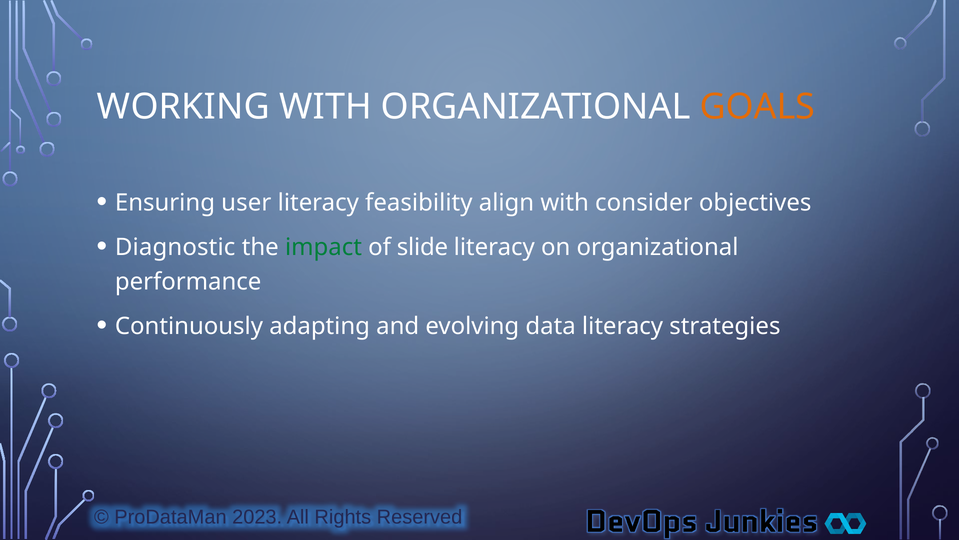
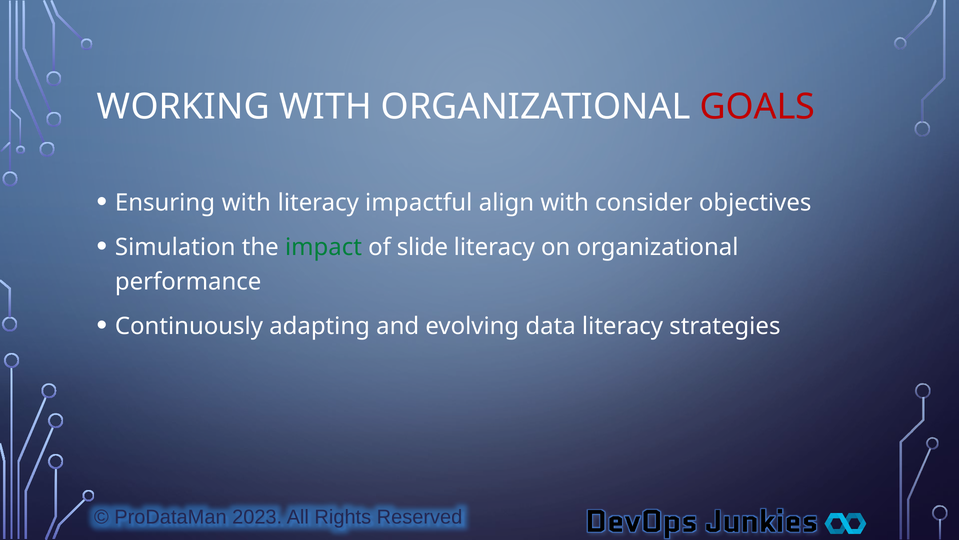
GOALS colour: orange -> red (757, 107)
Ensuring user: user -> with (246, 202)
feasibility: feasibility -> impactful (419, 202)
Diagnostic: Diagnostic -> Simulation (175, 247)
